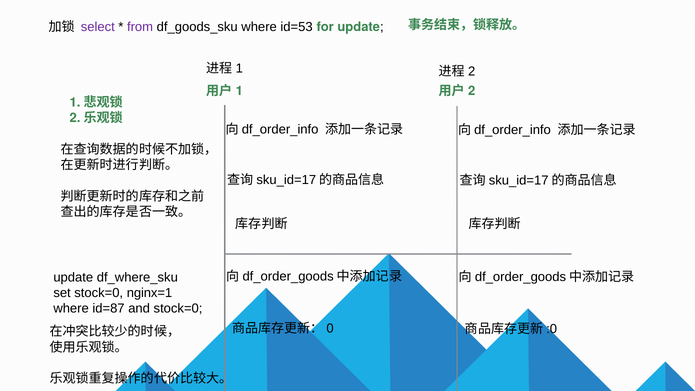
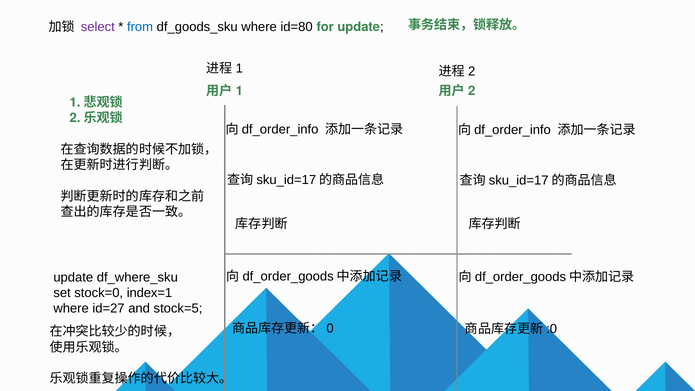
from colour: purple -> blue (140, 27)
id=53: id=53 -> id=80 (297, 27)
nginx=1: nginx=1 -> index=1 (149, 293)
id=87: id=87 -> id=27 (109, 309)
and stock=0: stock=0 -> stock=5 (178, 309)
